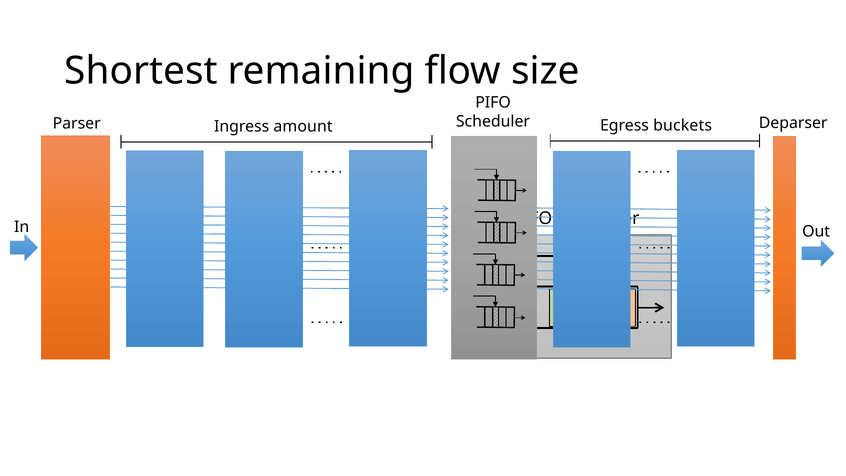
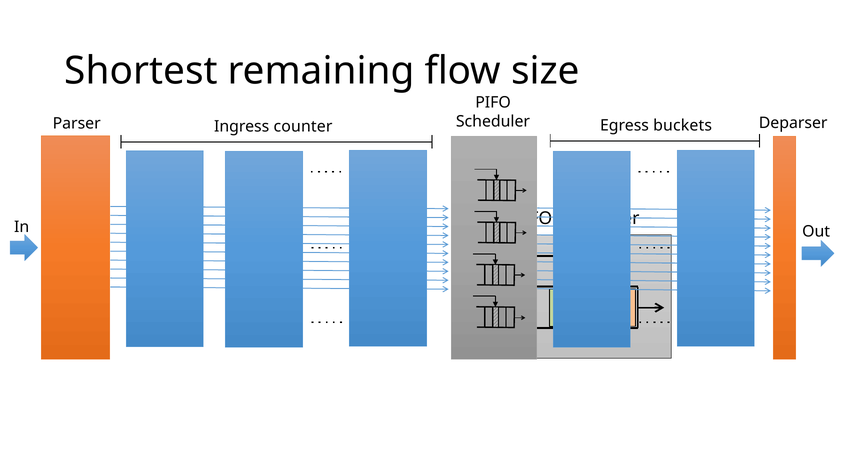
amount: amount -> counter (303, 126)
